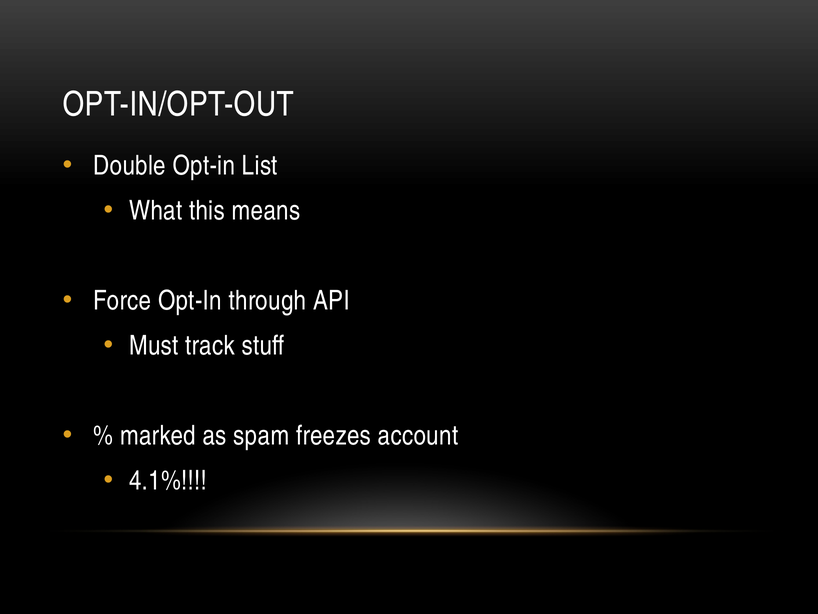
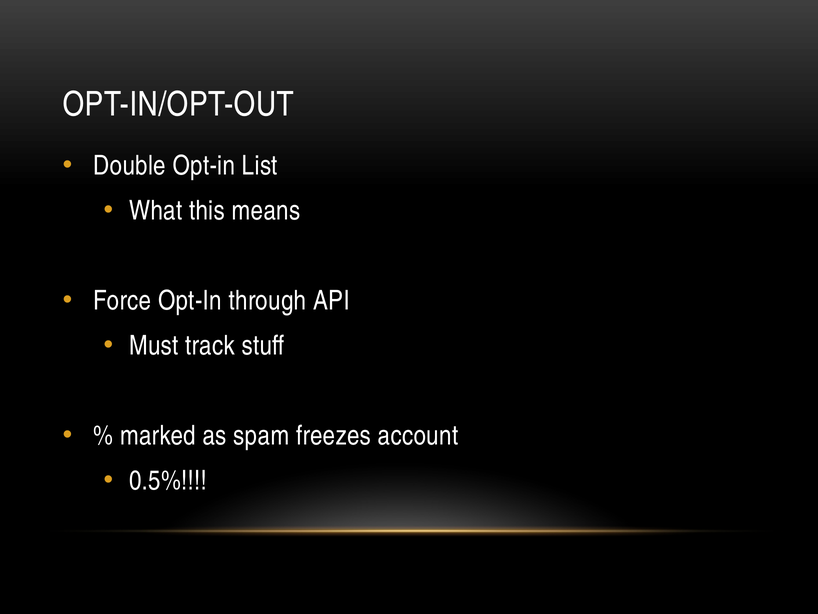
4.1%: 4.1% -> 0.5% (168, 480)
